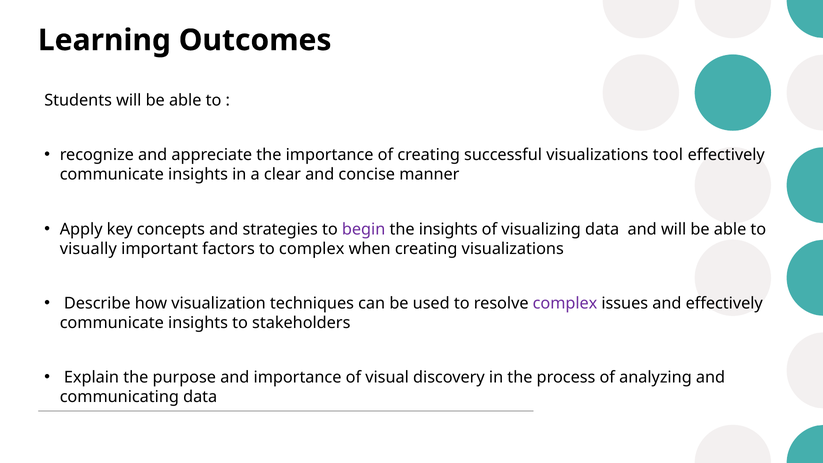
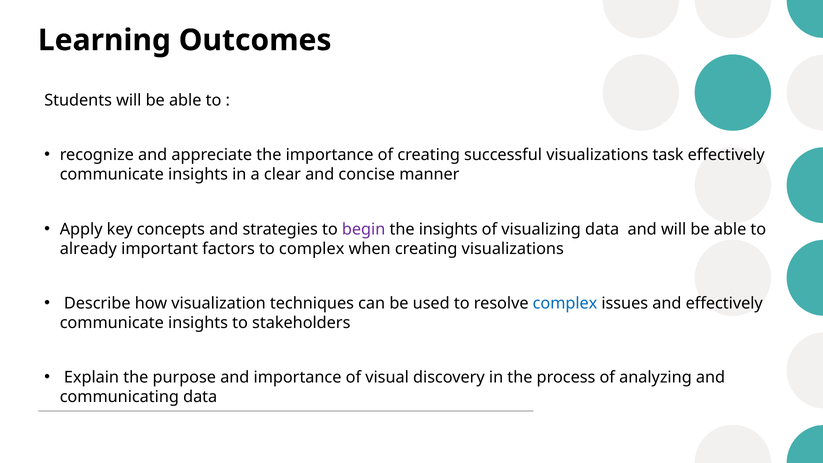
tool: tool -> task (668, 155)
visually: visually -> already (88, 249)
complex colour: purple -> blue (565, 303)
